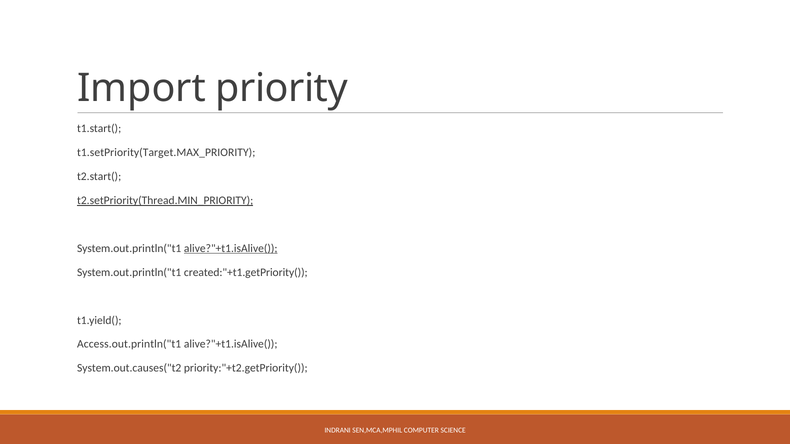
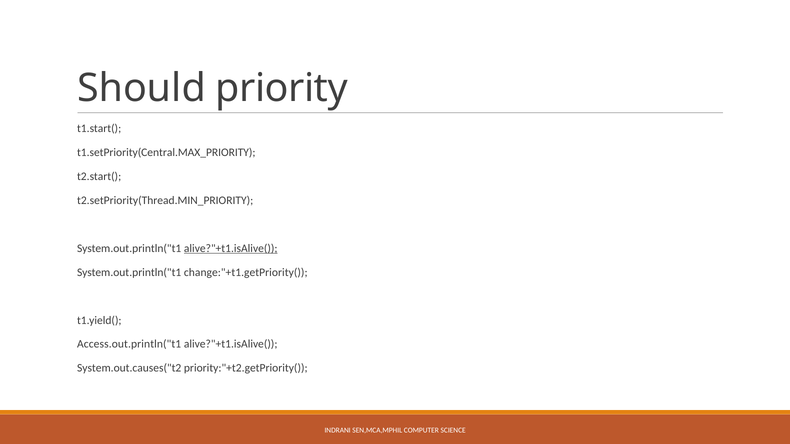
Import: Import -> Should (141, 89)
t1.setPriority(Target.MAX_PRIORITY: t1.setPriority(Target.MAX_PRIORITY -> t1.setPriority(Central.MAX_PRIORITY (166, 153)
t2.setPriority(Thread.MIN_PRIORITY underline: present -> none (165, 201)
created:"+t1.getPriority(: created:"+t1.getPriority( -> change:"+t1.getPriority( (246, 273)
